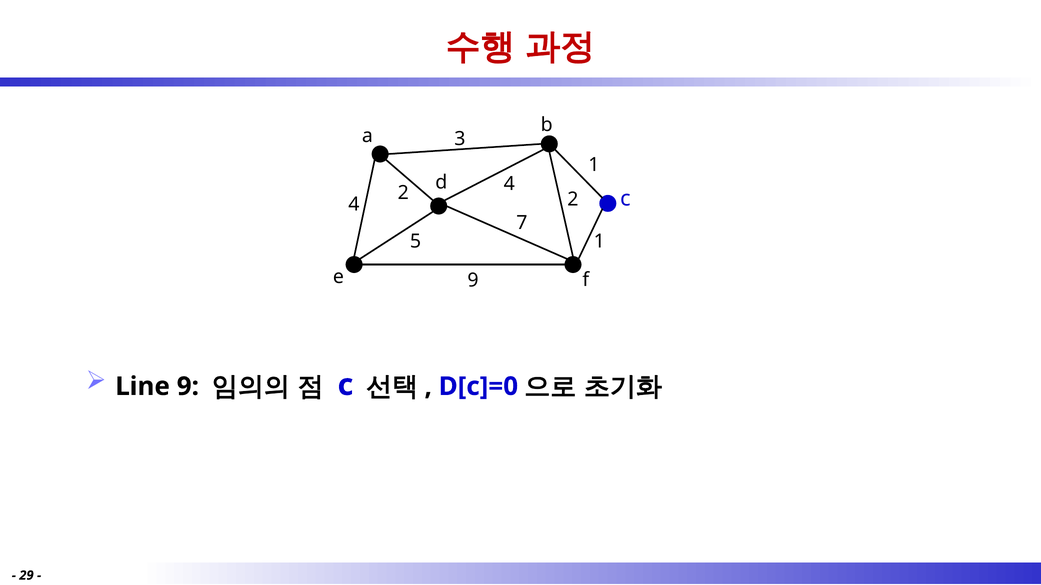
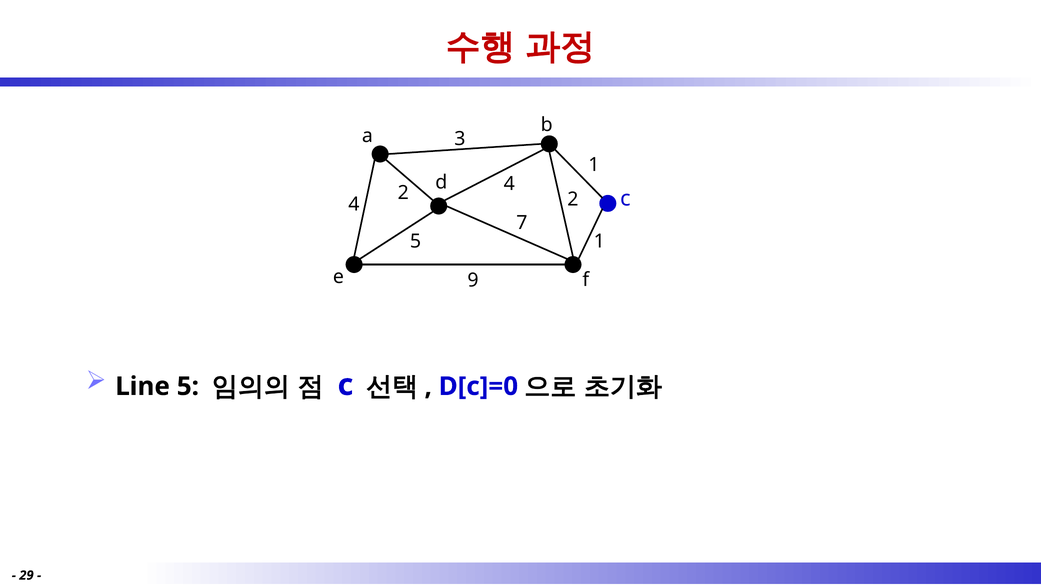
Line 9: 9 -> 5 (188, 387)
